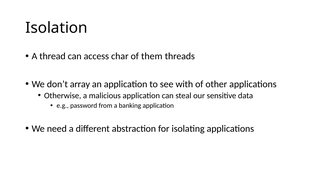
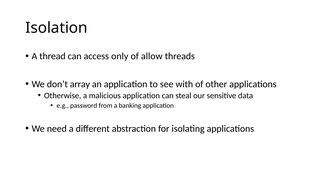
char: char -> only (120, 56)
them: them -> allow (152, 56)
